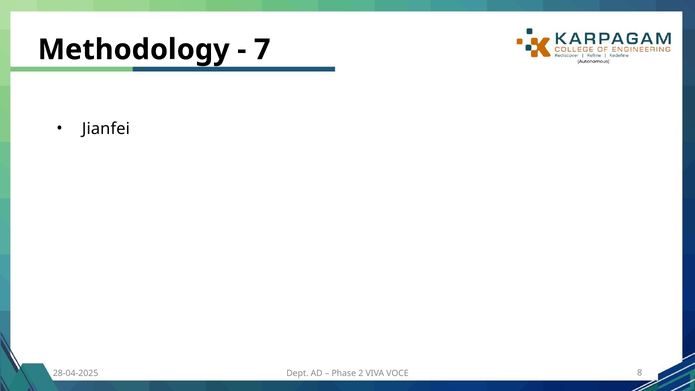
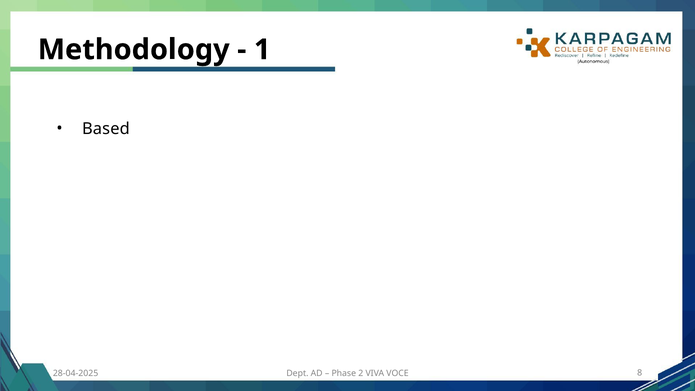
7: 7 -> 1 (262, 50)
Jianfei: Jianfei -> Based (106, 129)
